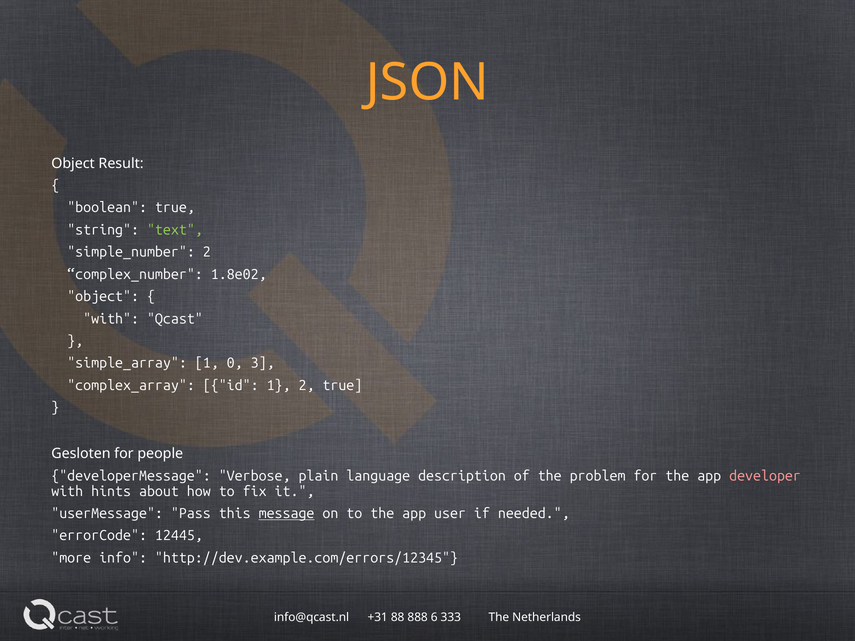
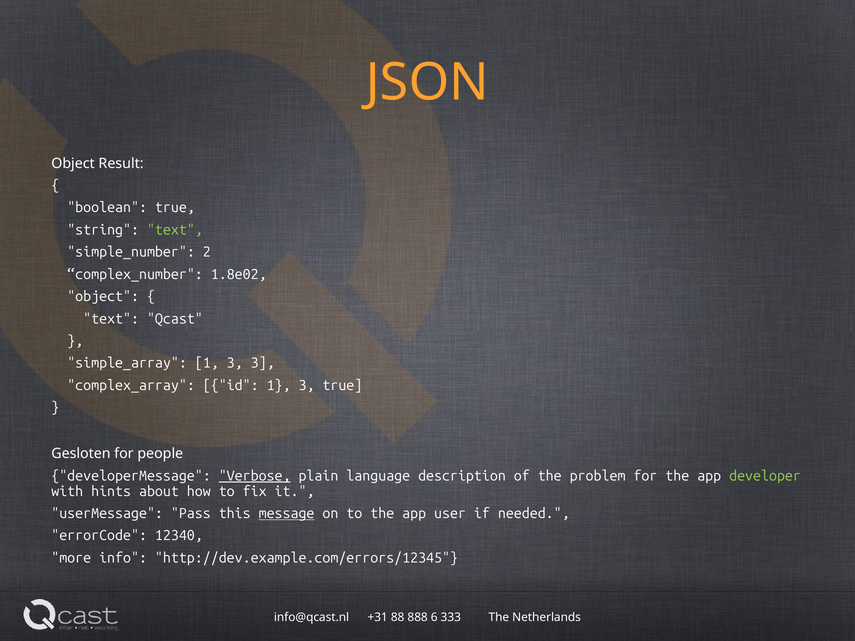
with: with -> text (111, 319)
simple_array 1 0: 0 -> 3 (235, 363)
id 1 2: 2 -> 3 (307, 386)
Verbose underline: none -> present (255, 476)
developer colour: pink -> light green (765, 476)
12445: 12445 -> 12340 (179, 536)
